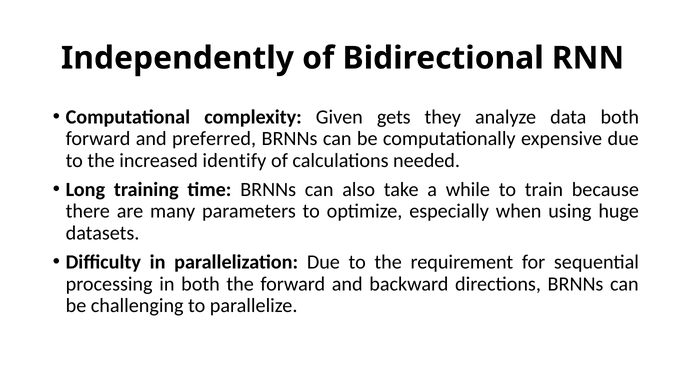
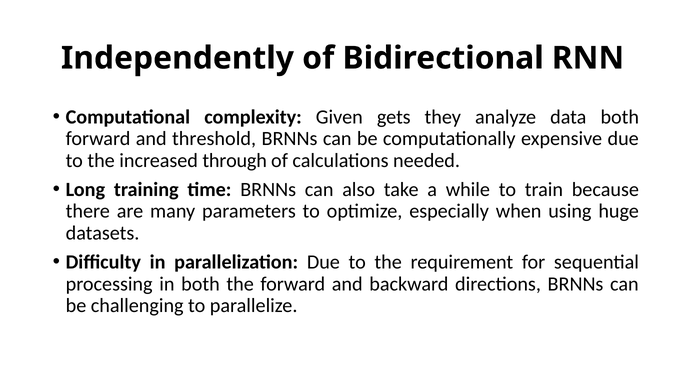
preferred: preferred -> threshold (214, 139)
identify: identify -> through (235, 161)
